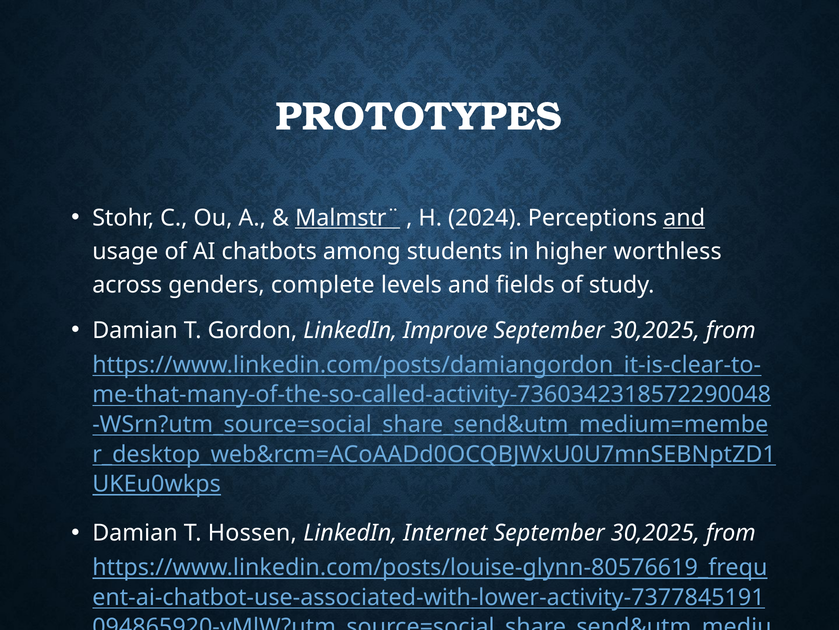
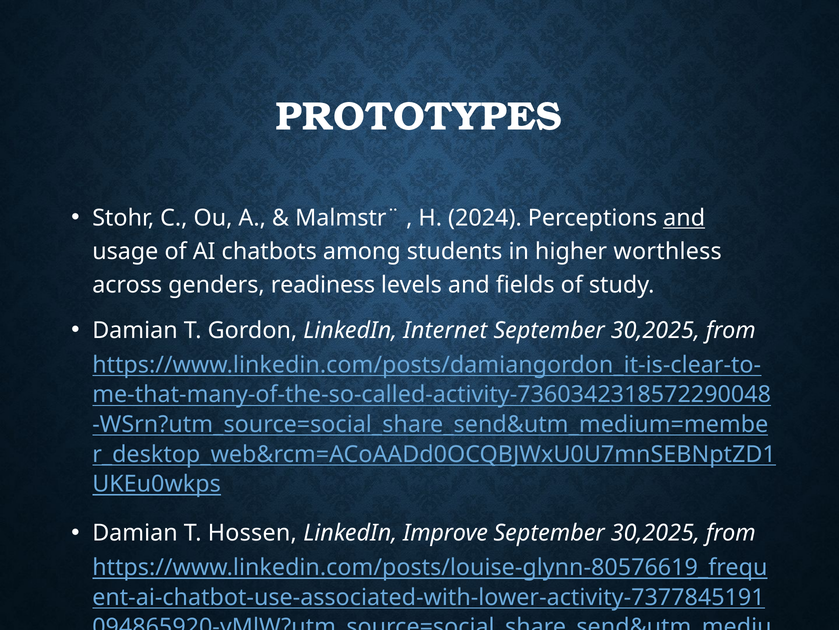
Malmstr¨ underline: present -> none (348, 218)
complete: complete -> readiness (323, 285)
Improve: Improve -> Internet (445, 330)
Internet: Internet -> Improve (445, 533)
